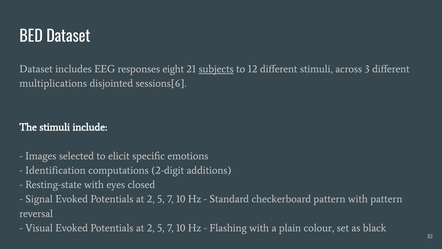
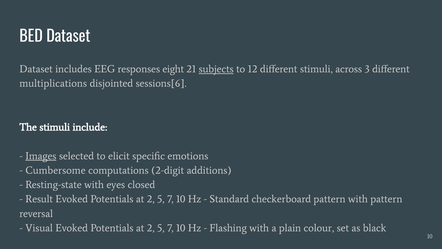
Images underline: none -> present (41, 156)
Identification: Identification -> Cumbersome (56, 170)
Signal: Signal -> Result (39, 199)
